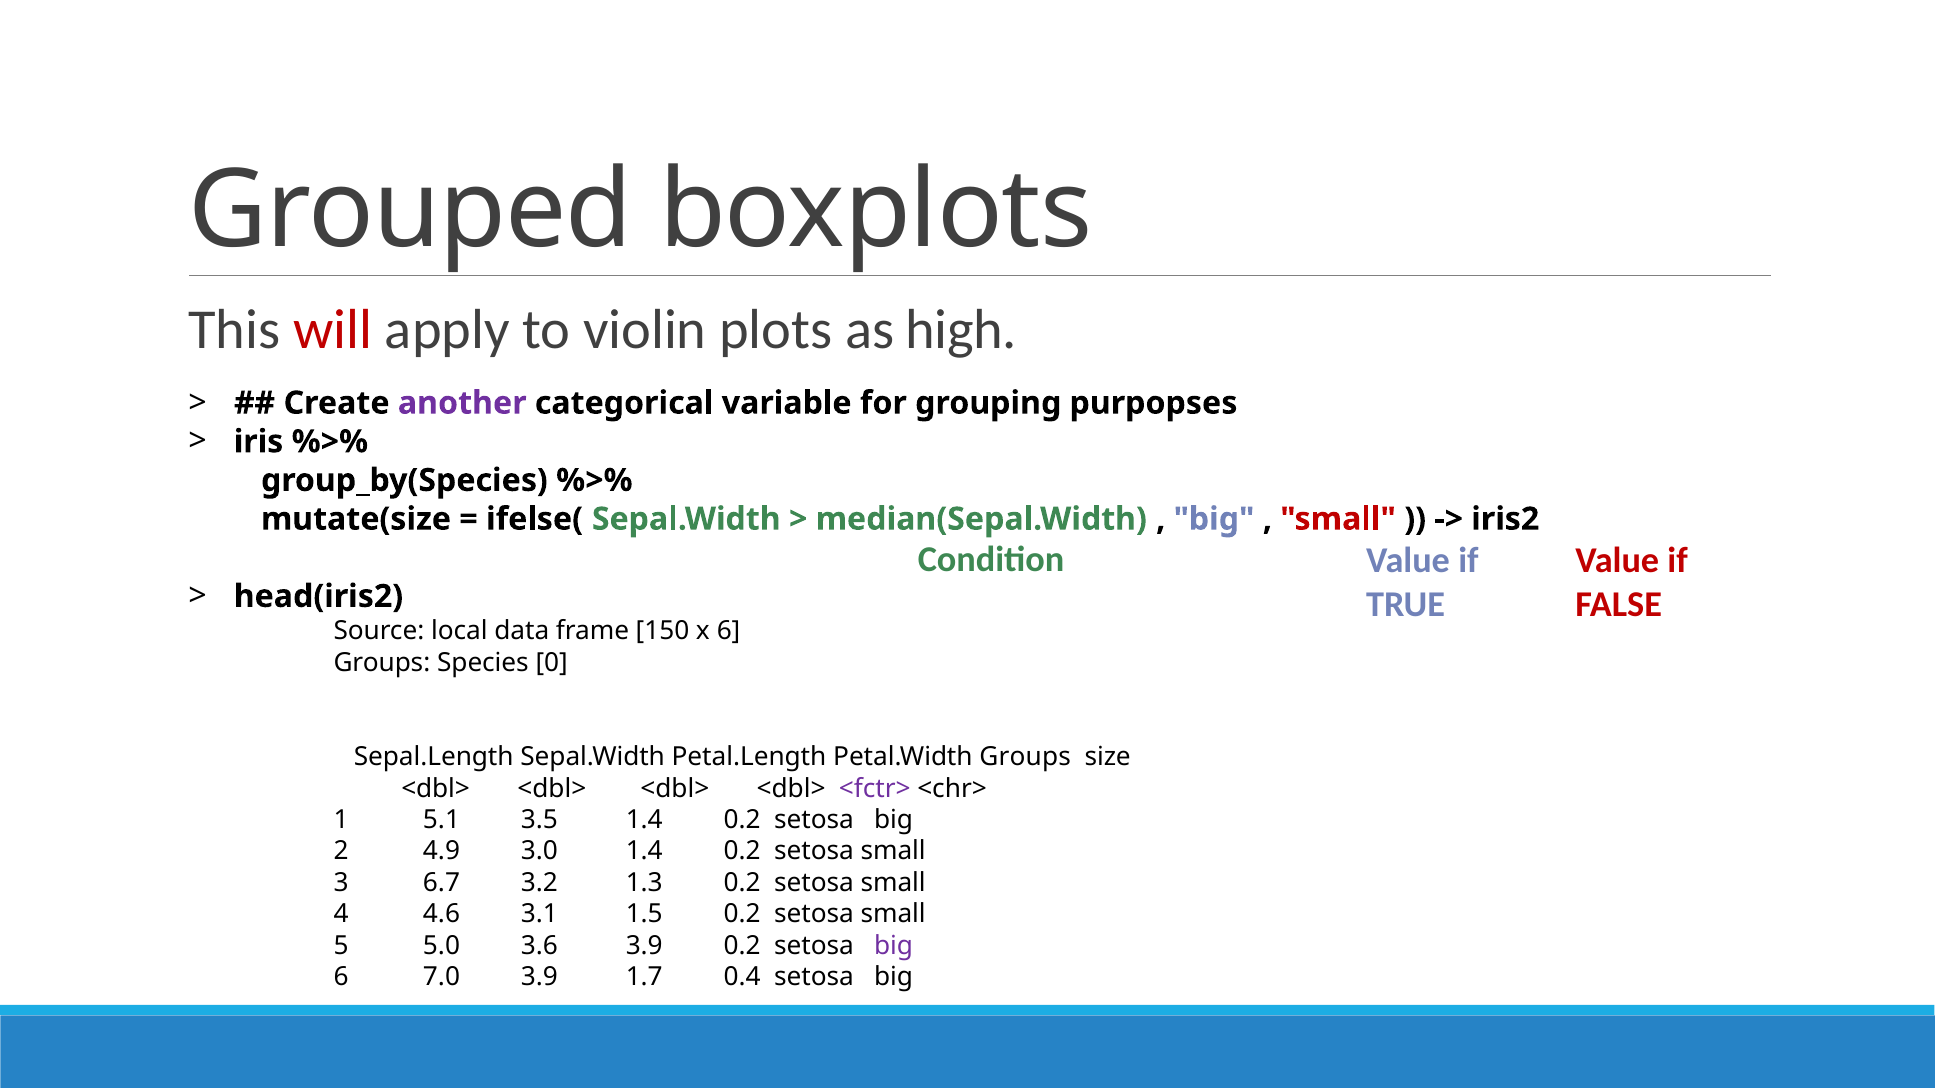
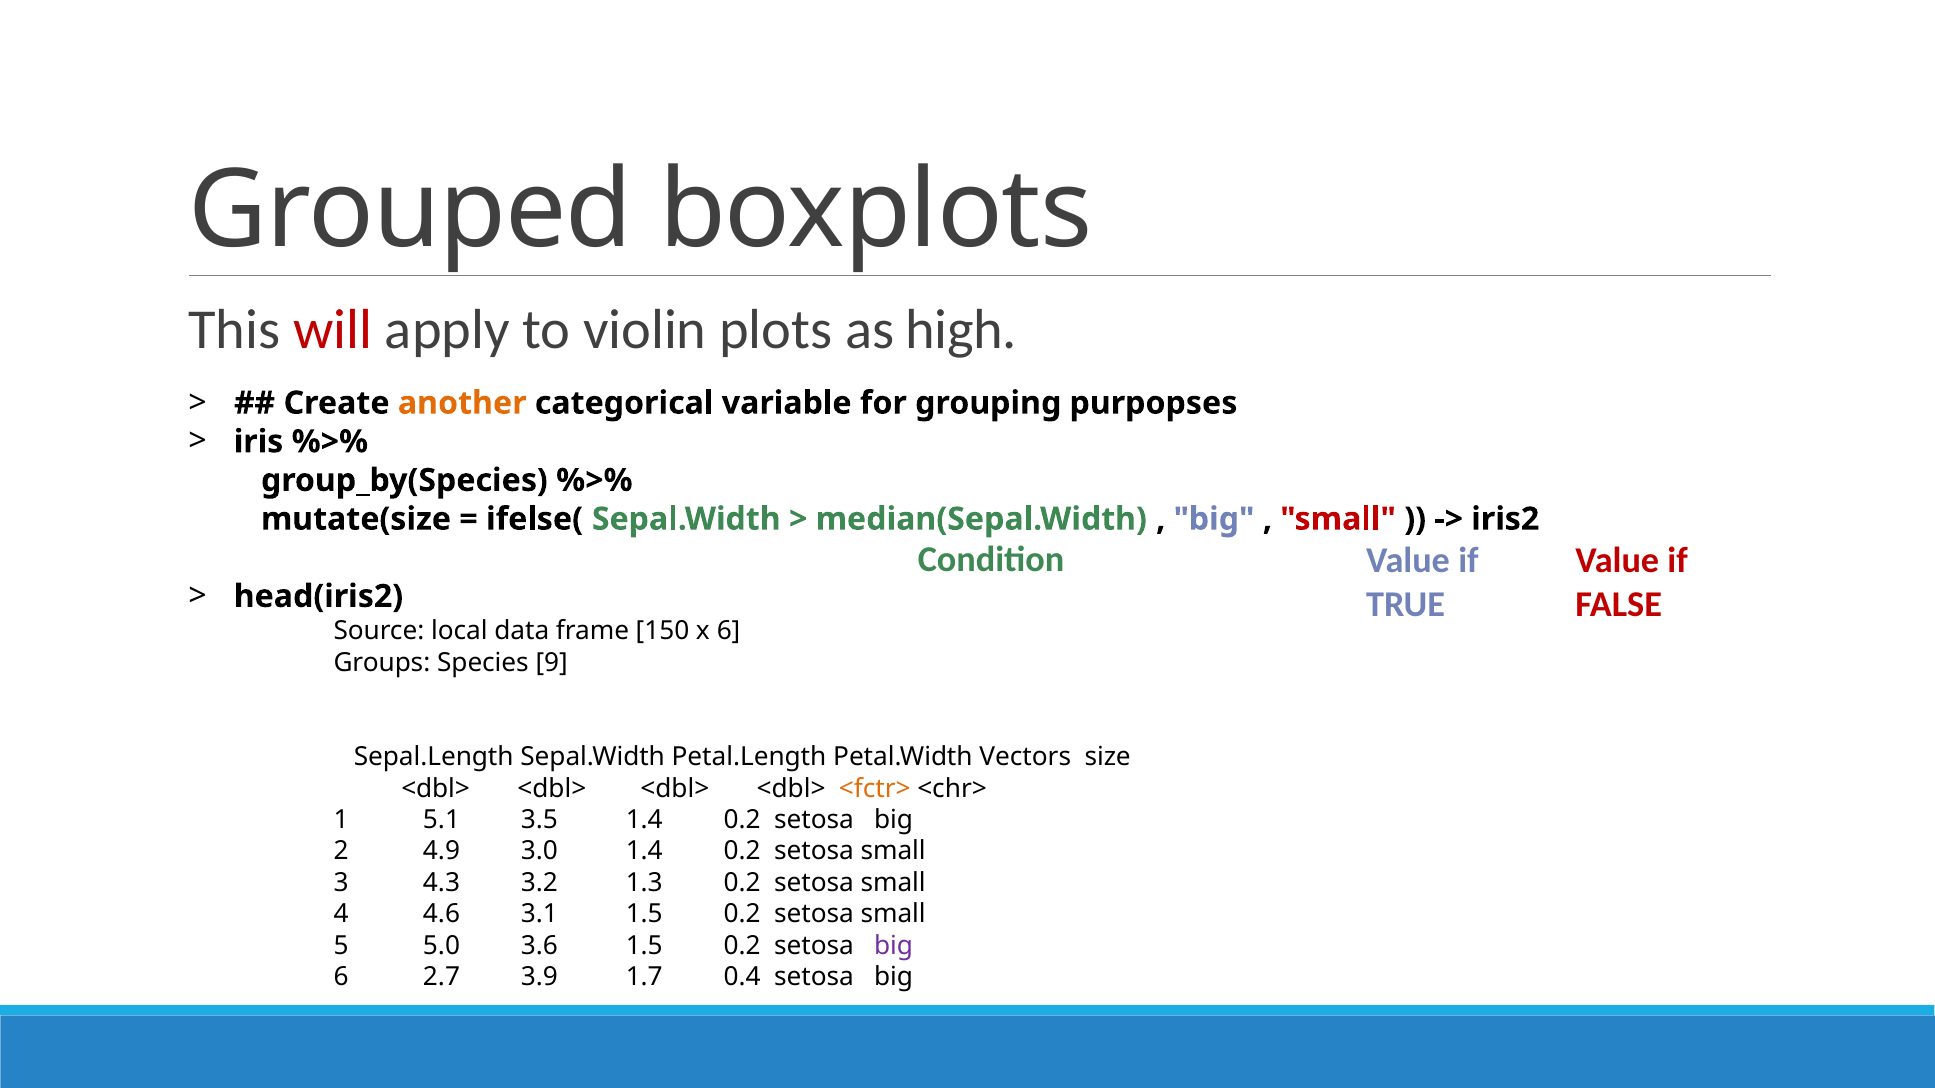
another colour: purple -> orange (462, 403)
0: 0 -> 9 (552, 663)
Petal.Width Groups: Groups -> Vectors (1025, 757)
<fctr> colour: purple -> orange (875, 789)
6.7: 6.7 -> 4.3 (441, 883)
3.6 3.9: 3.9 -> 1.5 (644, 946)
7.0: 7.0 -> 2.7 (441, 978)
